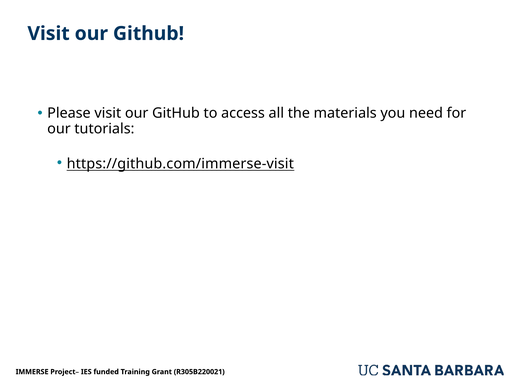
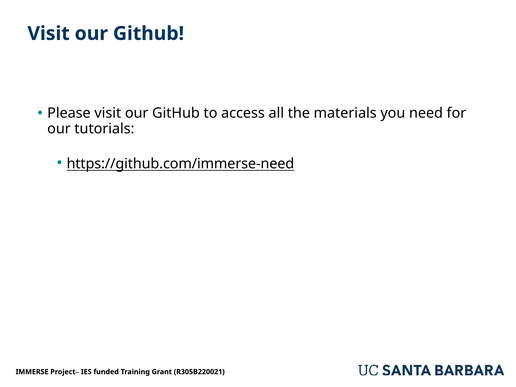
https://github.com/immerse-visit: https://github.com/immerse-visit -> https://github.com/immerse-need (180, 164)
